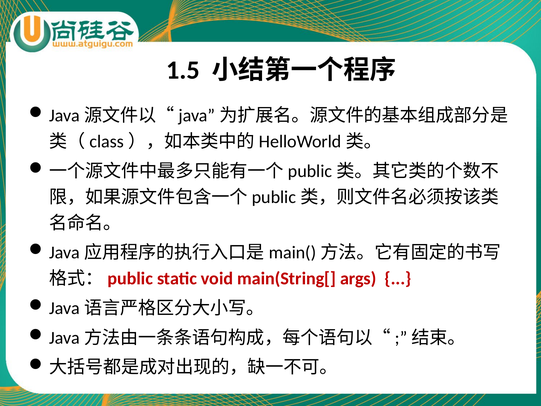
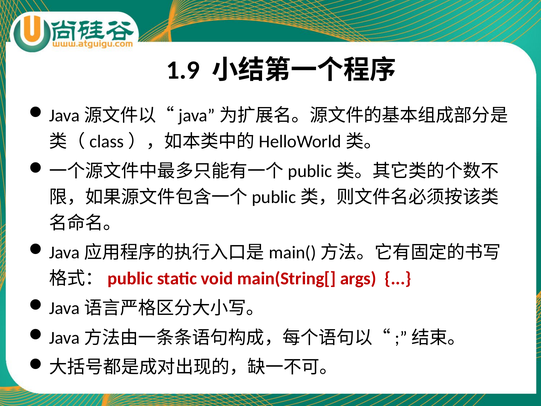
1.5: 1.5 -> 1.9 (183, 70)
